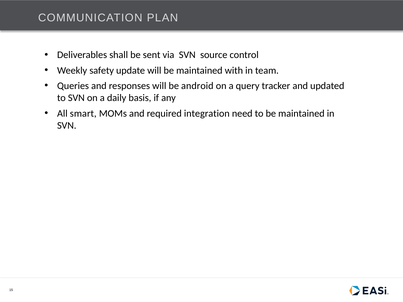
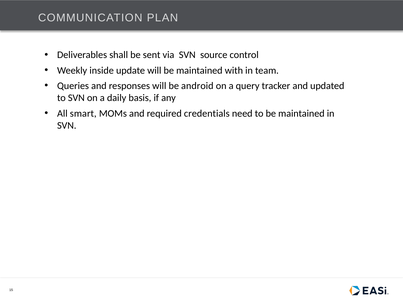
safety: safety -> inside (102, 70)
integration: integration -> credentials (207, 113)
